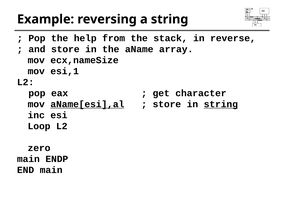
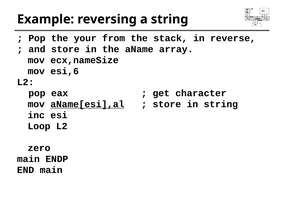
help: help -> your (85, 38)
esi,1: esi,1 -> esi,6 (65, 71)
string underline: present -> none (221, 104)
